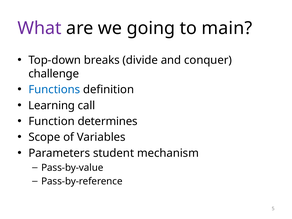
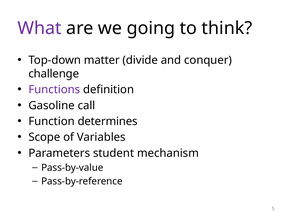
main: main -> think (227, 28)
breaks: breaks -> matter (102, 60)
Functions colour: blue -> purple (54, 90)
Learning: Learning -> Gasoline (52, 105)
